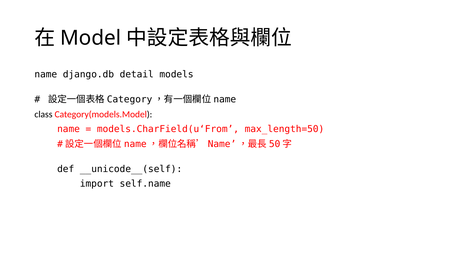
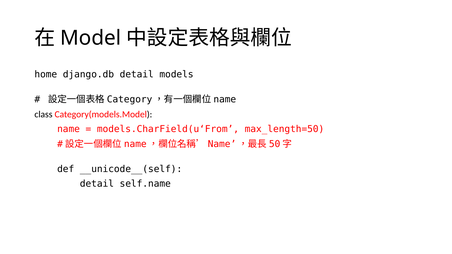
name: name -> home (46, 74)
import: import -> detail (97, 184)
